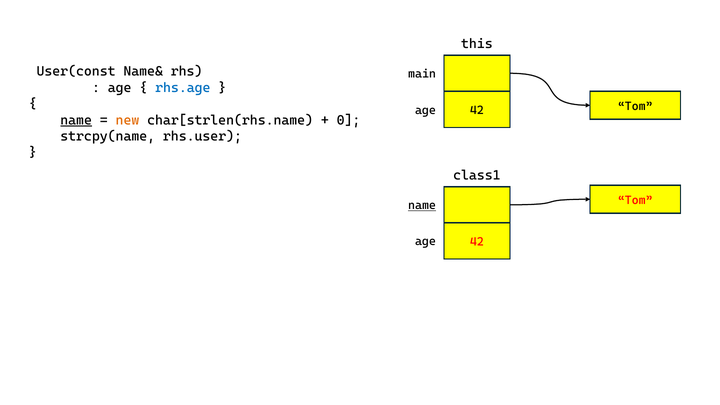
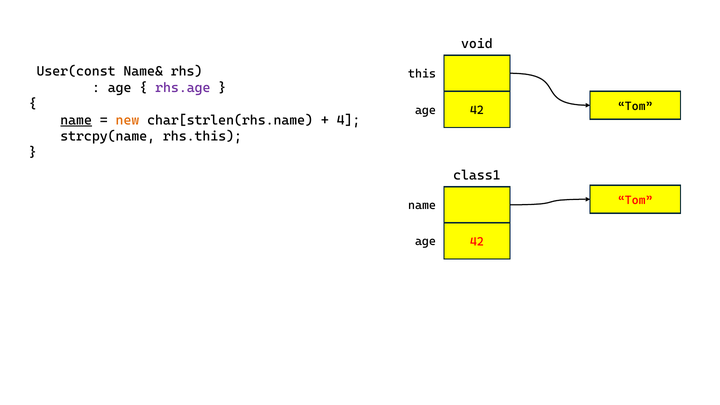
this: this -> void (477, 44)
main: main -> this (422, 74)
rhs.age colour: blue -> purple (183, 88)
0: 0 -> 4 (349, 120)
rhs.user: rhs.user -> rhs.this (202, 136)
name underline: present -> none (422, 205)
